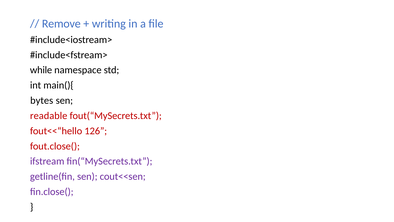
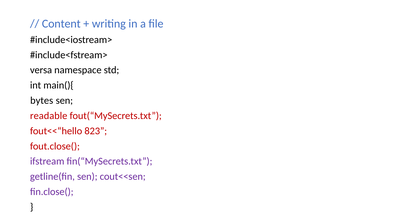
Remove: Remove -> Content (61, 24)
while: while -> versa (41, 70)
126: 126 -> 823 (96, 131)
